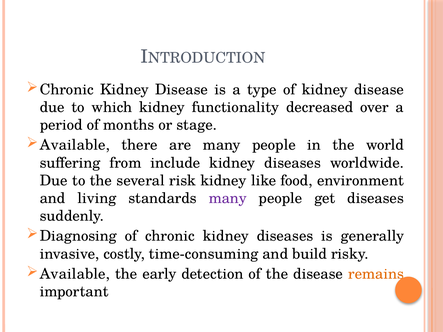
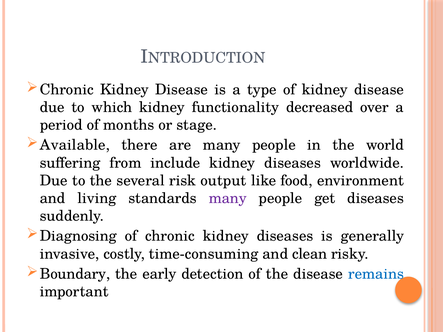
risk kidney: kidney -> output (223, 181)
build: build -> clean (310, 254)
Available: Available -> Boundary (75, 274)
remains colour: orange -> blue (376, 274)
